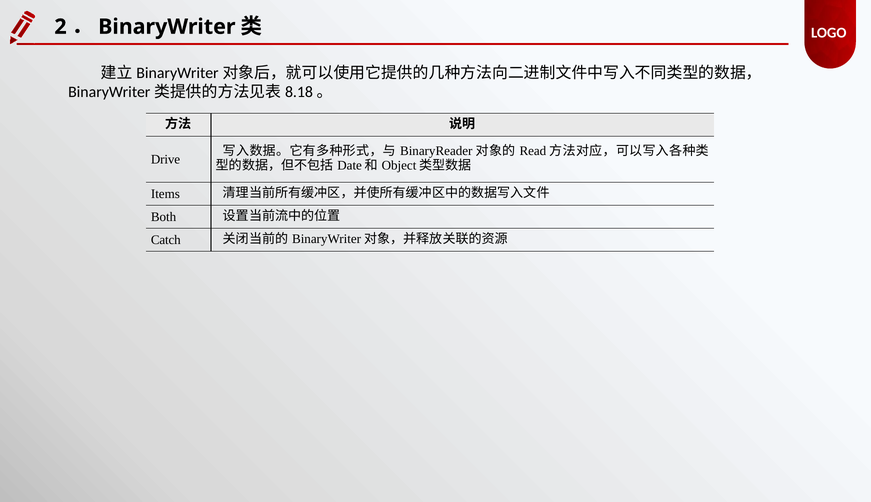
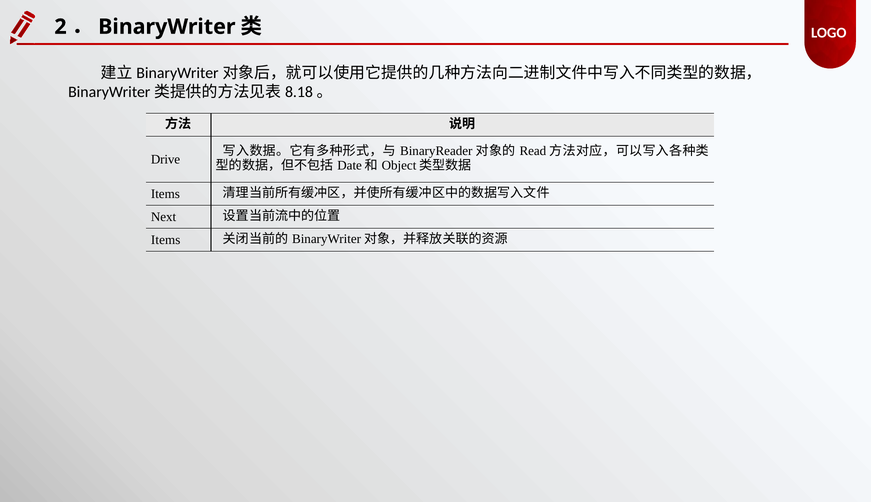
Both: Both -> Next (164, 217)
Catch: Catch -> Items (166, 240)
